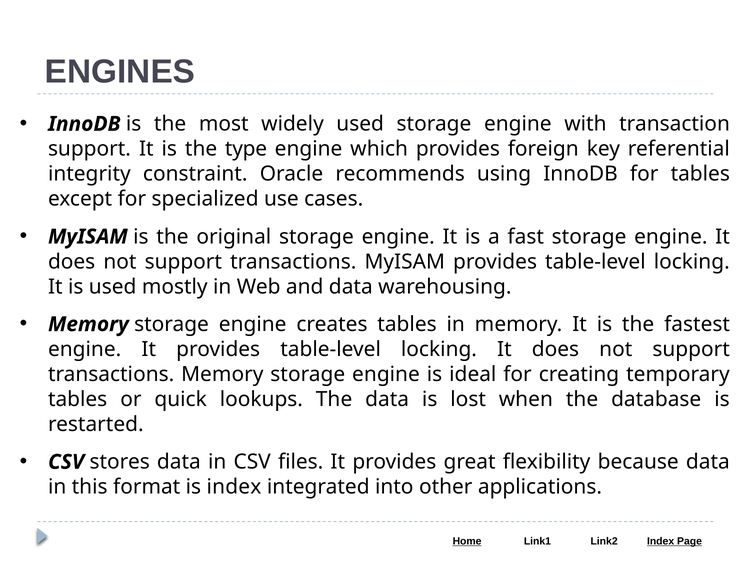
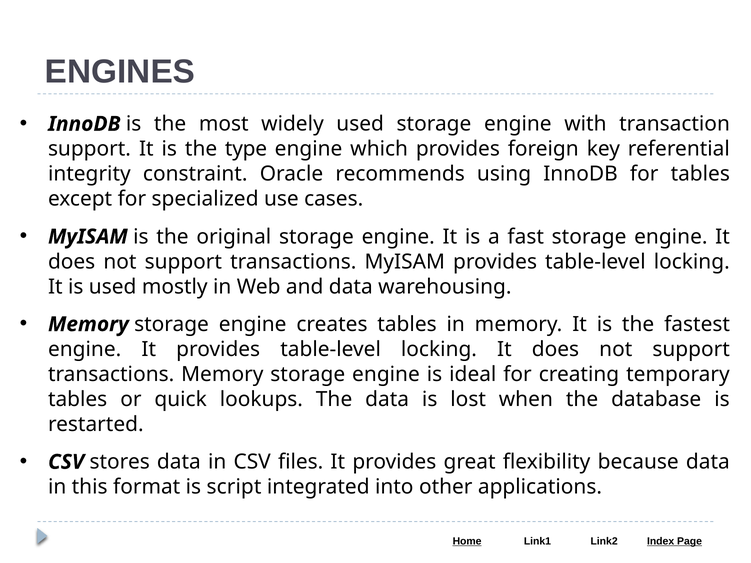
is index: index -> script (234, 487)
